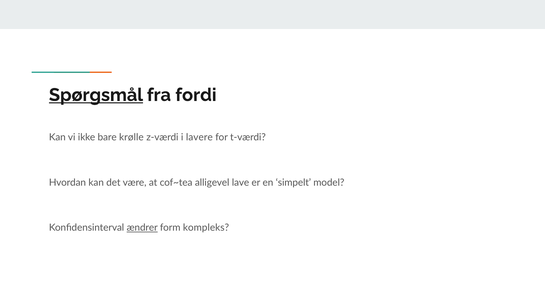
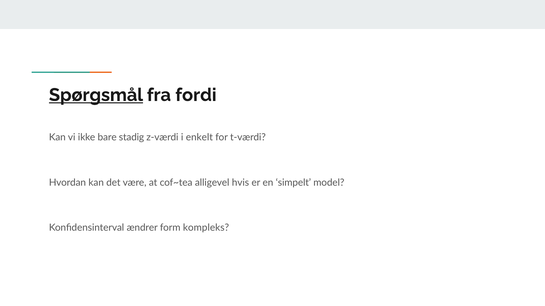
krølle: krølle -> stadig (131, 138)
lavere: lavere -> enkelt (199, 138)
lave: lave -> hvis (240, 183)
ændrer underline: present -> none (142, 228)
